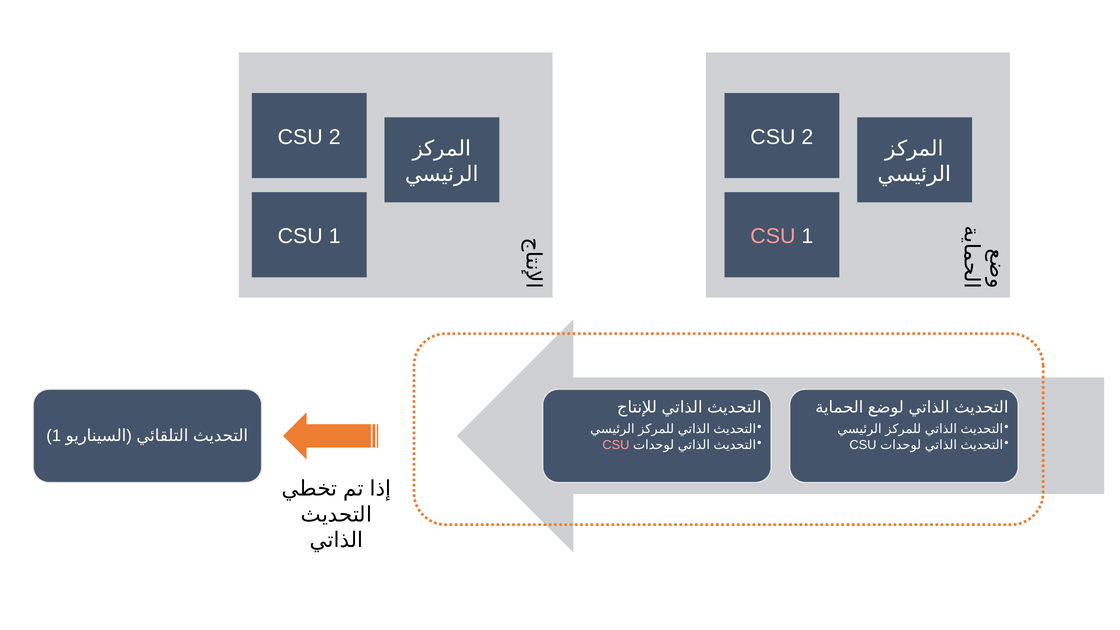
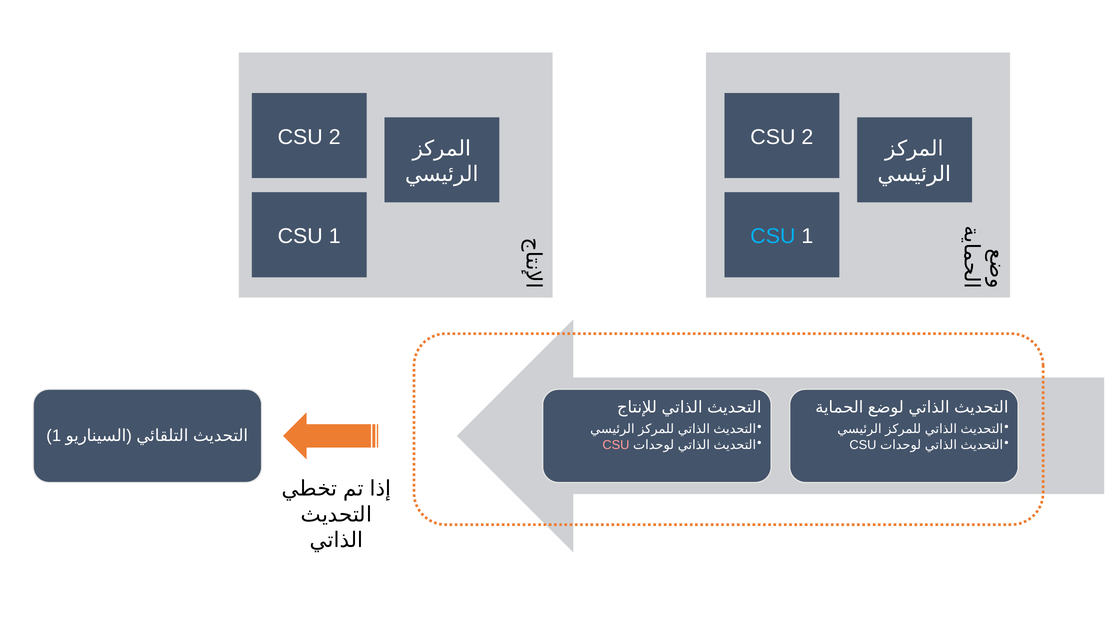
CSU colour: pink -> light blue (773, 236)
